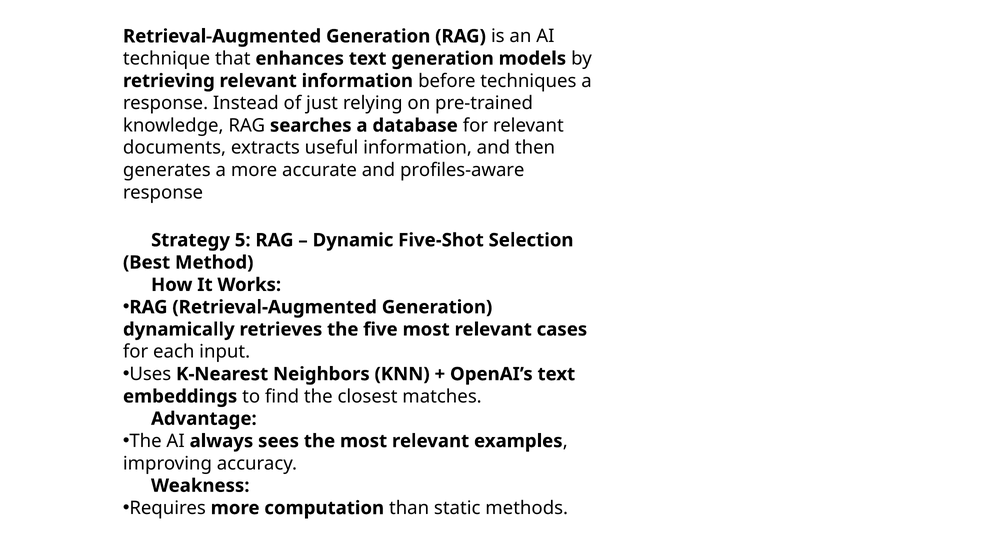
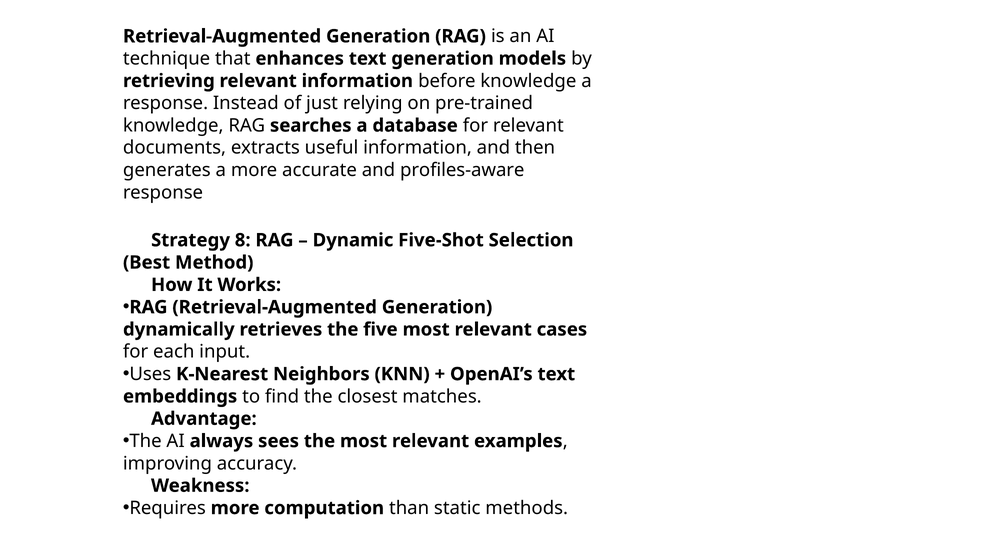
before techniques: techniques -> knowledge (528, 81)
5: 5 -> 8 (243, 240)
